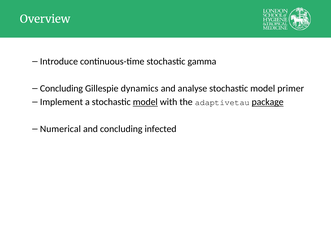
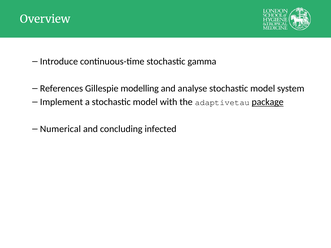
Concluding: Concluding -> References (61, 89)
dynamics: dynamics -> modelling (140, 89)
primer: primer -> system (291, 89)
model underline: present -> none (145, 102)
